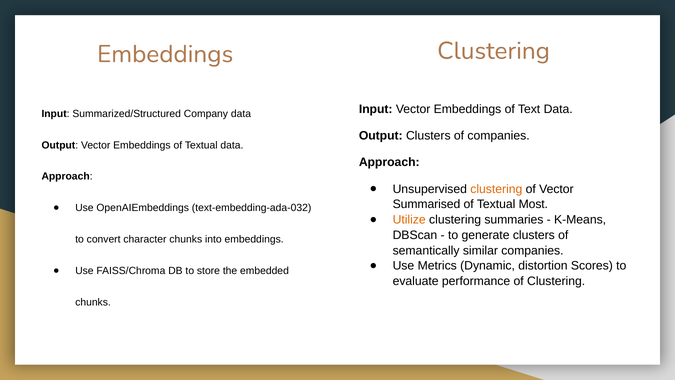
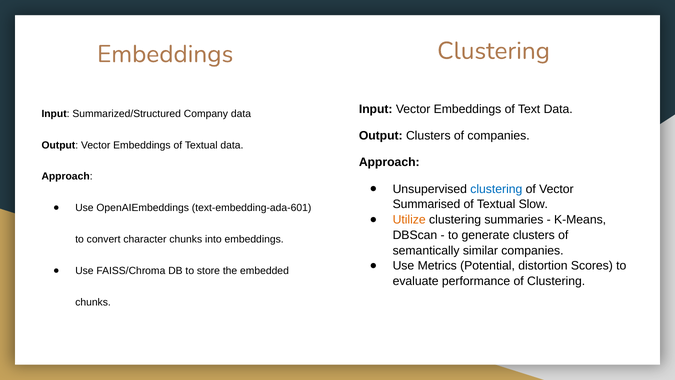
clustering colour: orange -> blue (496, 189)
Most: Most -> Slow (533, 204)
text-embedding-ada-032: text-embedding-ada-032 -> text-embedding-ada-601 (252, 208)
Dynamic: Dynamic -> Potential (488, 266)
